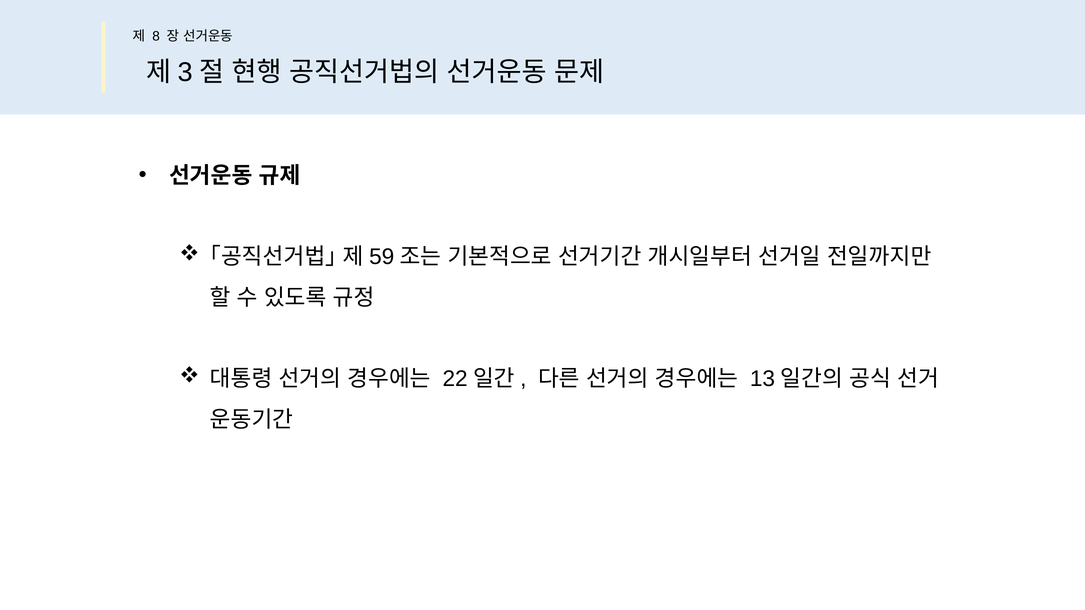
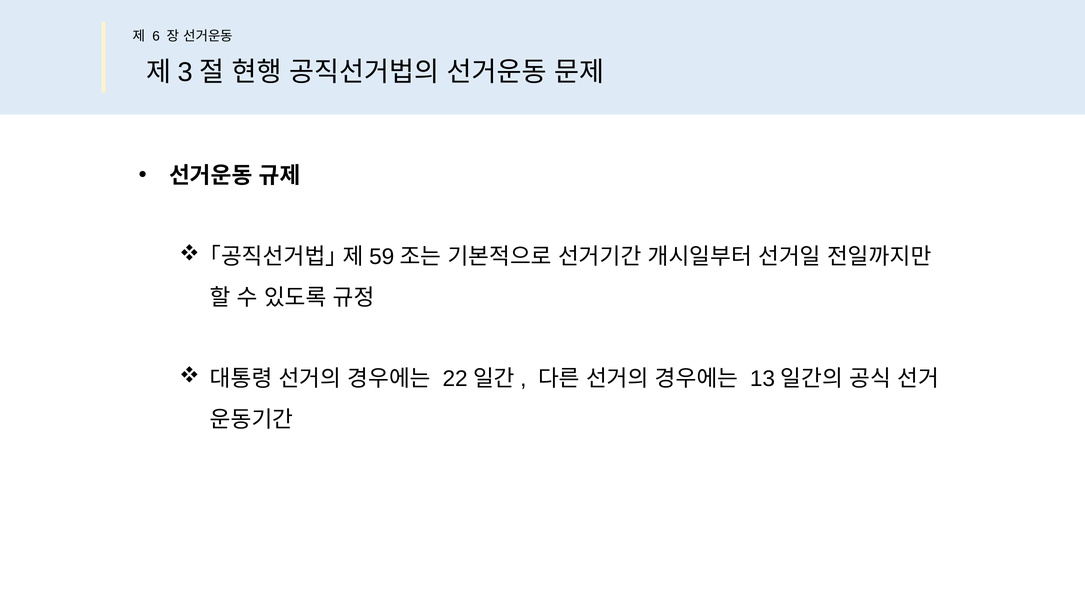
8: 8 -> 6 (156, 36)
